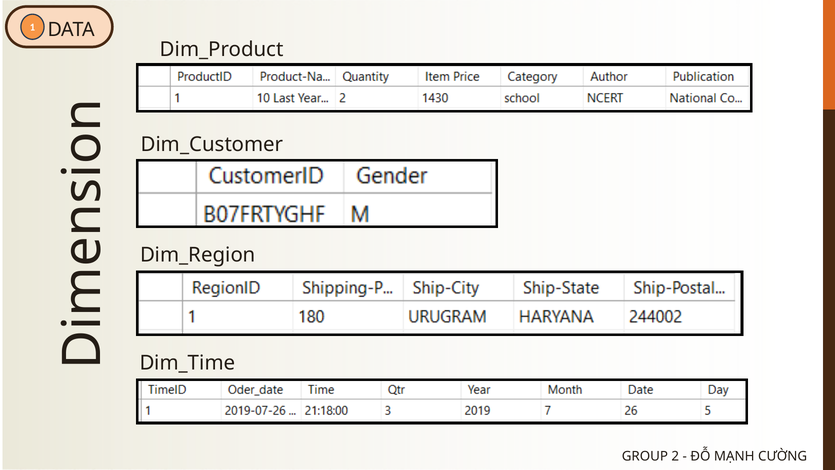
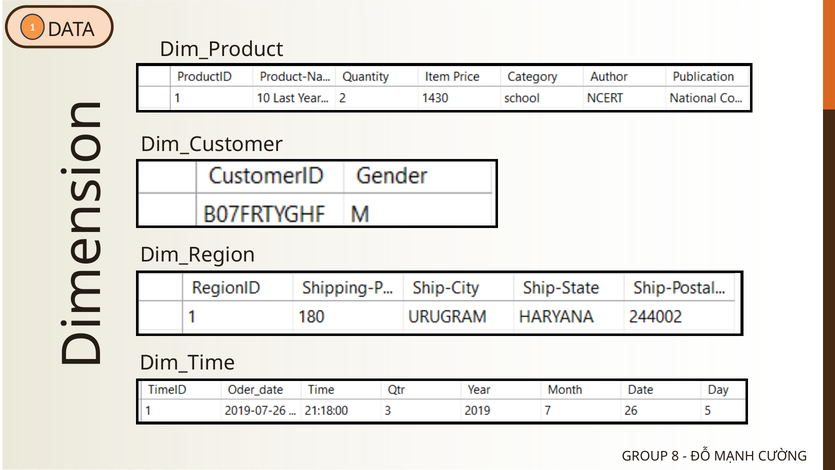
2: 2 -> 8 (675, 456)
